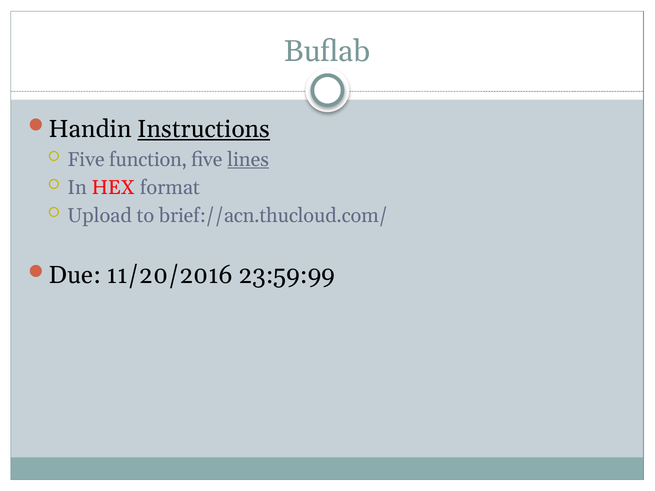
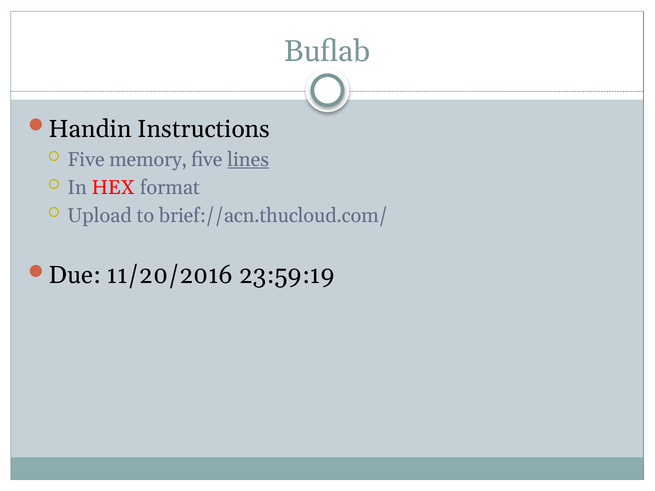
Instructions underline: present -> none (204, 129)
function: function -> memory (148, 160)
23:59:99: 23:59:99 -> 23:59:19 (287, 276)
